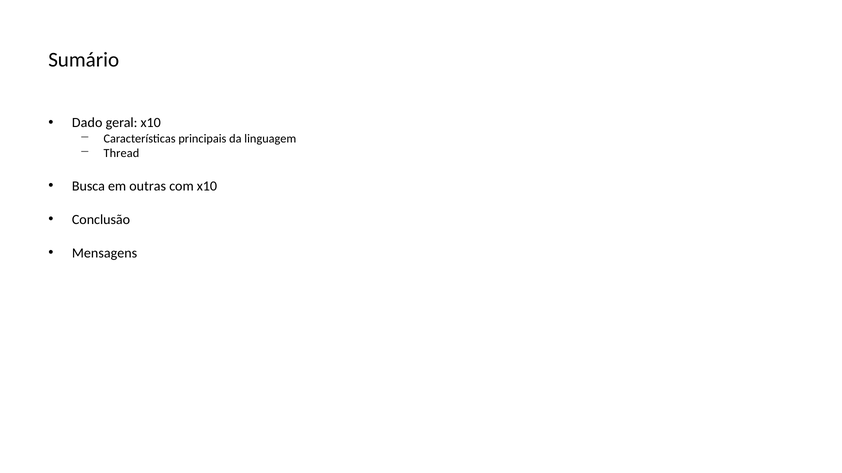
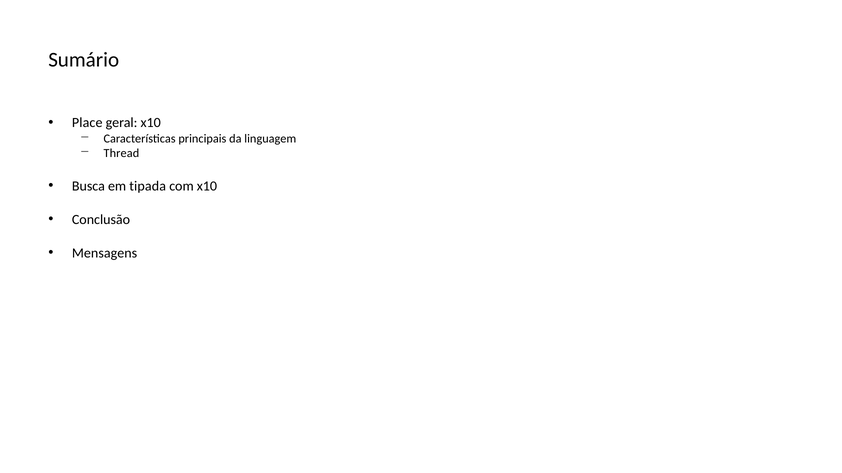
Dado: Dado -> Place (87, 123)
outras: outras -> tipada (148, 186)
